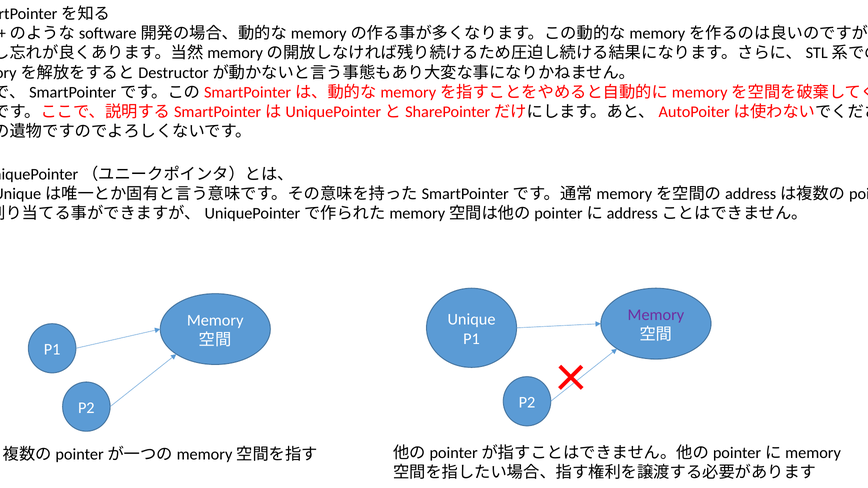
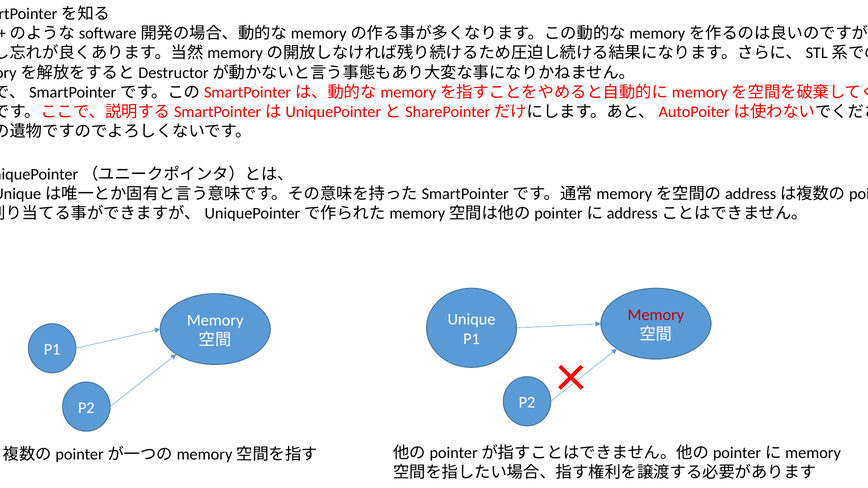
Memory colour: purple -> red (656, 315)
